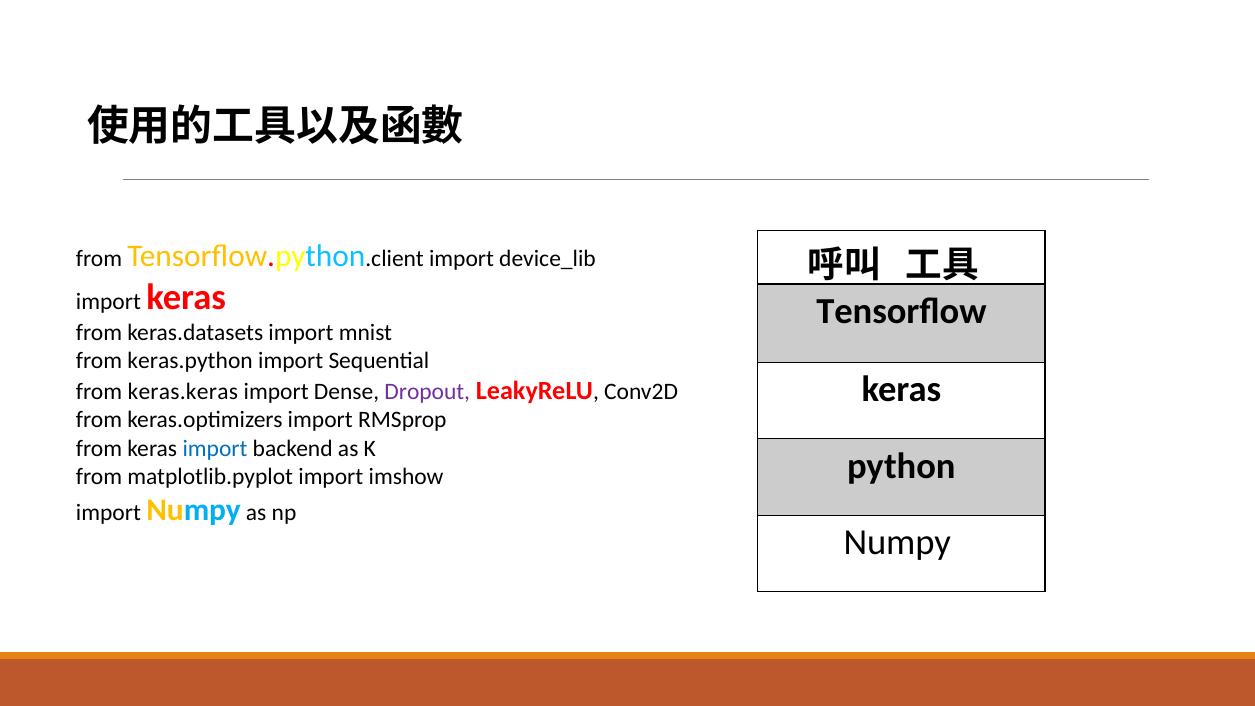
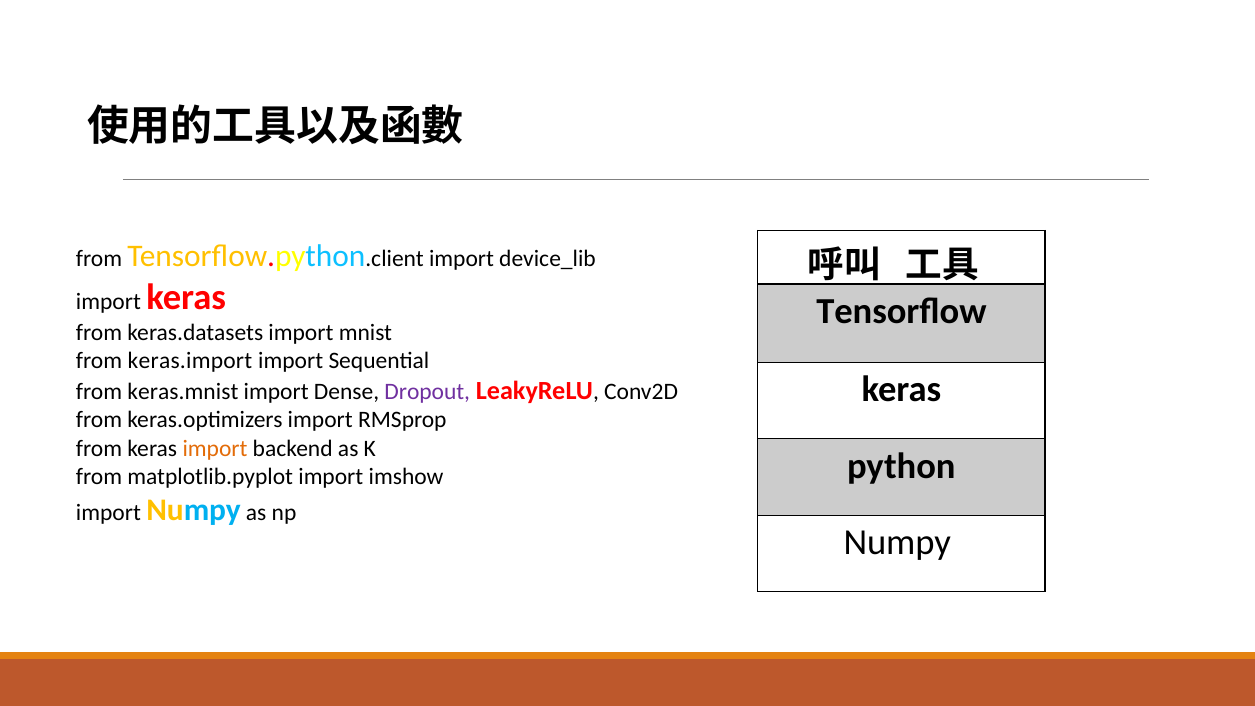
keras.python: keras.python -> keras.import (190, 361)
keras.keras: keras.keras -> keras.mnist (183, 391)
import colour: blue -> orange (215, 448)
